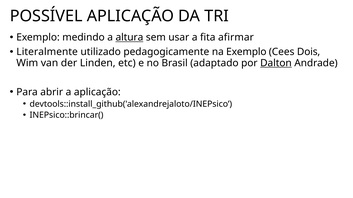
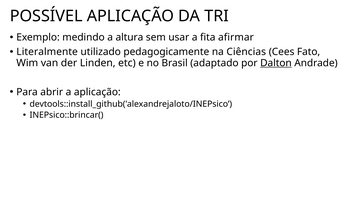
altura underline: present -> none (129, 37)
na Exemplo: Exemplo -> Ciências (246, 52)
Dois: Dois -> Fato (309, 52)
